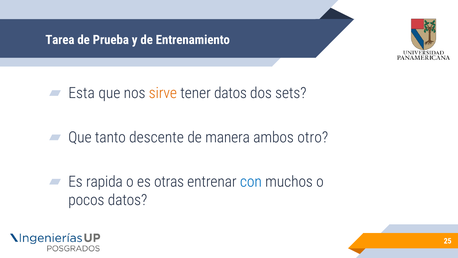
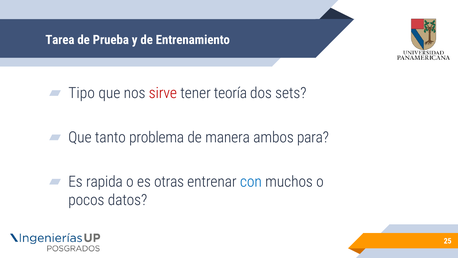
Esta: Esta -> Tipo (82, 93)
sirve colour: orange -> red (163, 93)
tener datos: datos -> teoría (230, 93)
descente: descente -> problema (157, 137)
otro: otro -> para (313, 137)
